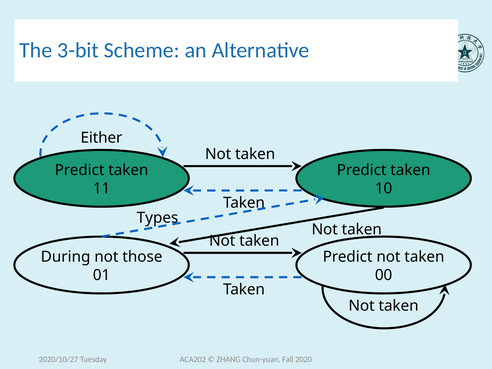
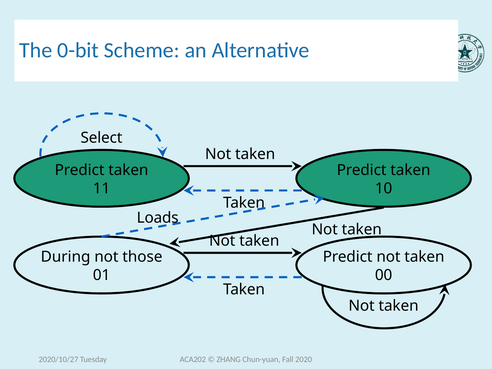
3-bit: 3-bit -> 0-bit (78, 50)
Either: Either -> Select (101, 138)
Types: Types -> Loads (158, 218)
